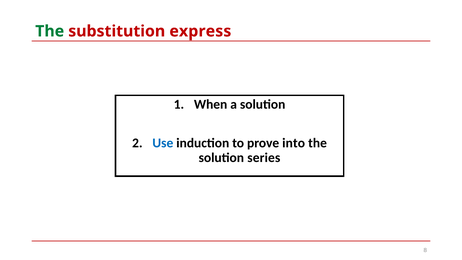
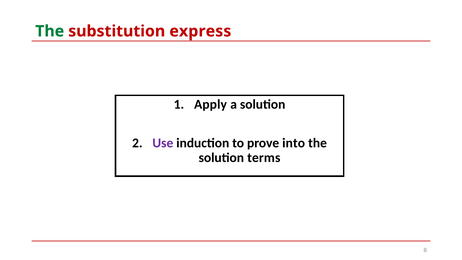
When: When -> Apply (210, 104)
Use colour: blue -> purple (163, 143)
series: series -> terms (264, 158)
